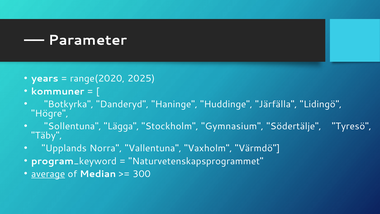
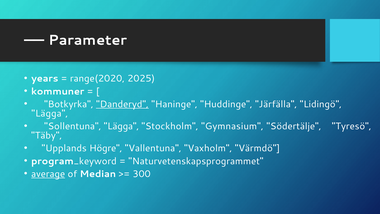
Danderyd underline: none -> present (122, 104)
Högre: Högre -> Lägga (50, 113)
Norra: Norra -> Högre (106, 148)
